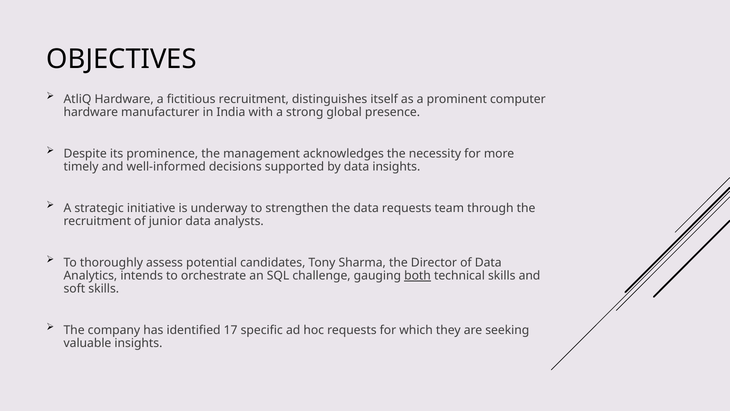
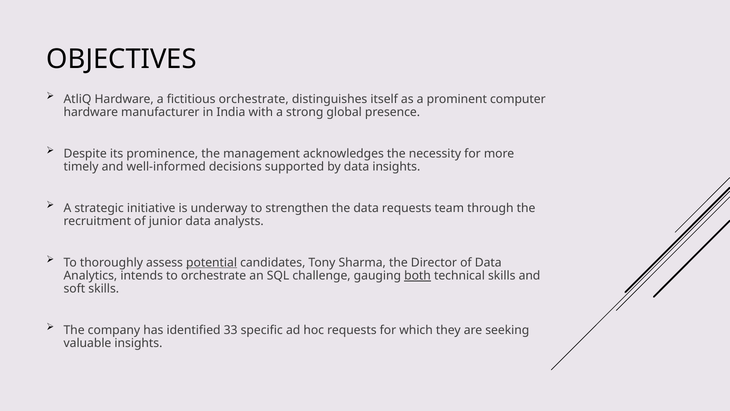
fictitious recruitment: recruitment -> orchestrate (254, 99)
potential underline: none -> present (212, 262)
17: 17 -> 33 (231, 330)
